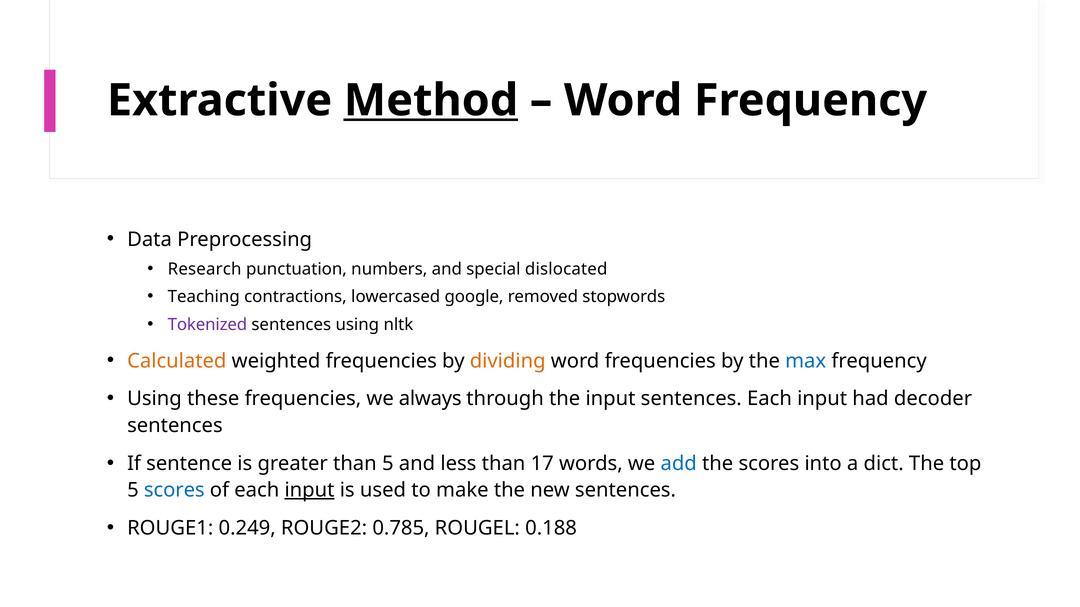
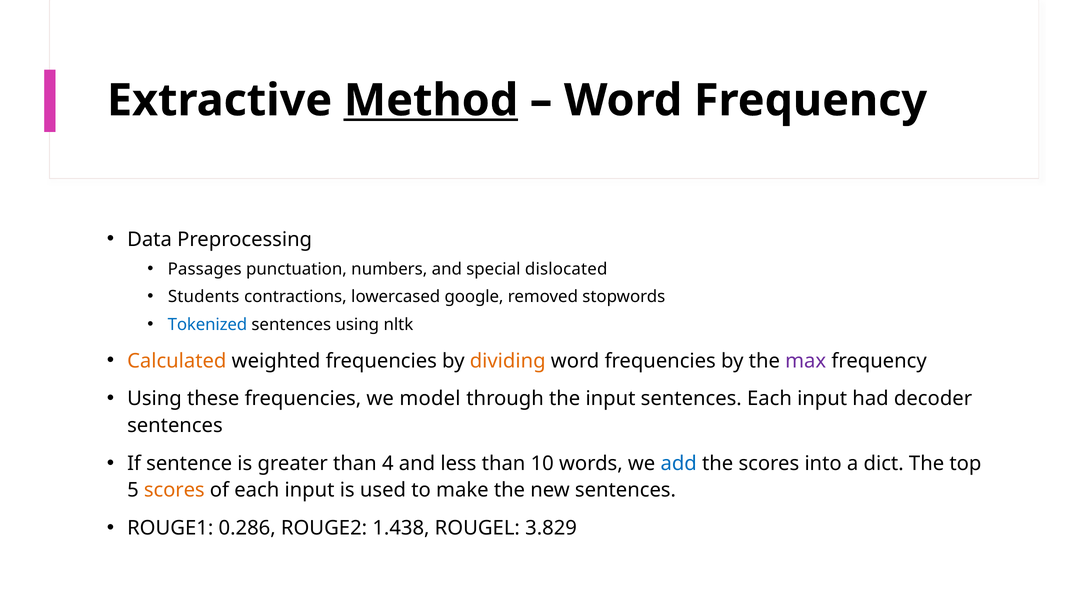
Research: Research -> Passages (205, 269)
Teaching: Teaching -> Students (204, 297)
Tokenized colour: purple -> blue (207, 325)
max colour: blue -> purple (806, 361)
always: always -> model (430, 399)
than 5: 5 -> 4 (388, 464)
17: 17 -> 10 (542, 464)
scores colour: blue -> orange (174, 491)
input underline: present -> none (310, 491)
0.249: 0.249 -> 0.286 (247, 529)
0.785: 0.785 -> 1.438 (401, 529)
0.188: 0.188 -> 3.829 (551, 529)
